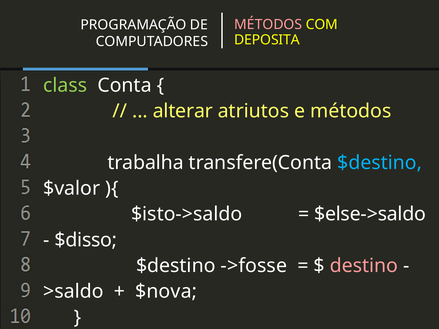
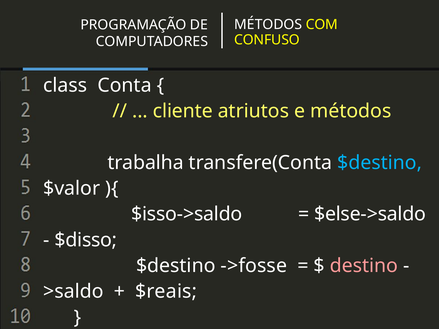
MÉTODOS colour: pink -> white (268, 25)
DEPOSITA: DEPOSITA -> CONFUSO (267, 40)
class colour: light green -> white (65, 85)
alterar: alterar -> cliente (183, 111)
$isto->saldo: $isto->saldo -> $isso->saldo (187, 214)
$nova: $nova -> $reais (166, 292)
